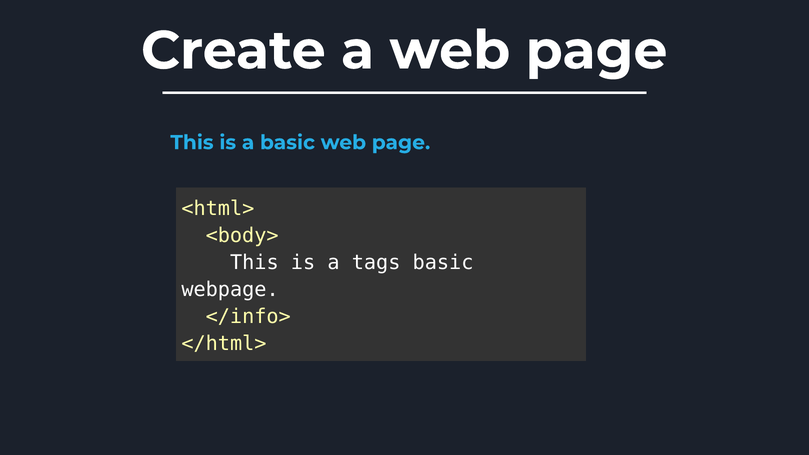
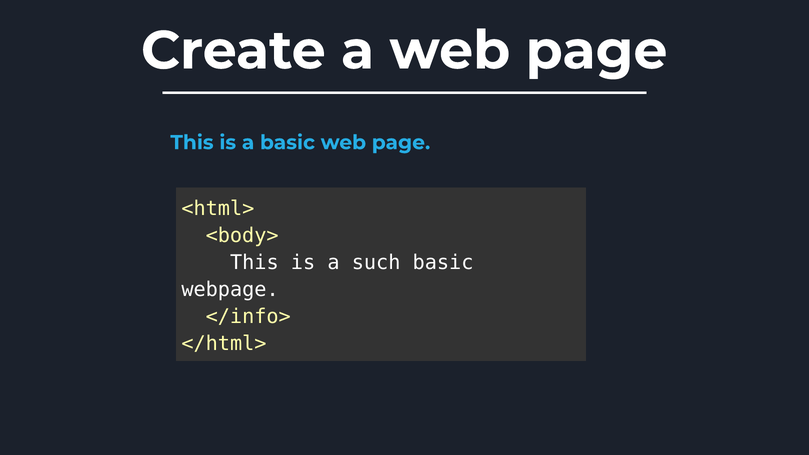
tags: tags -> such (376, 262)
